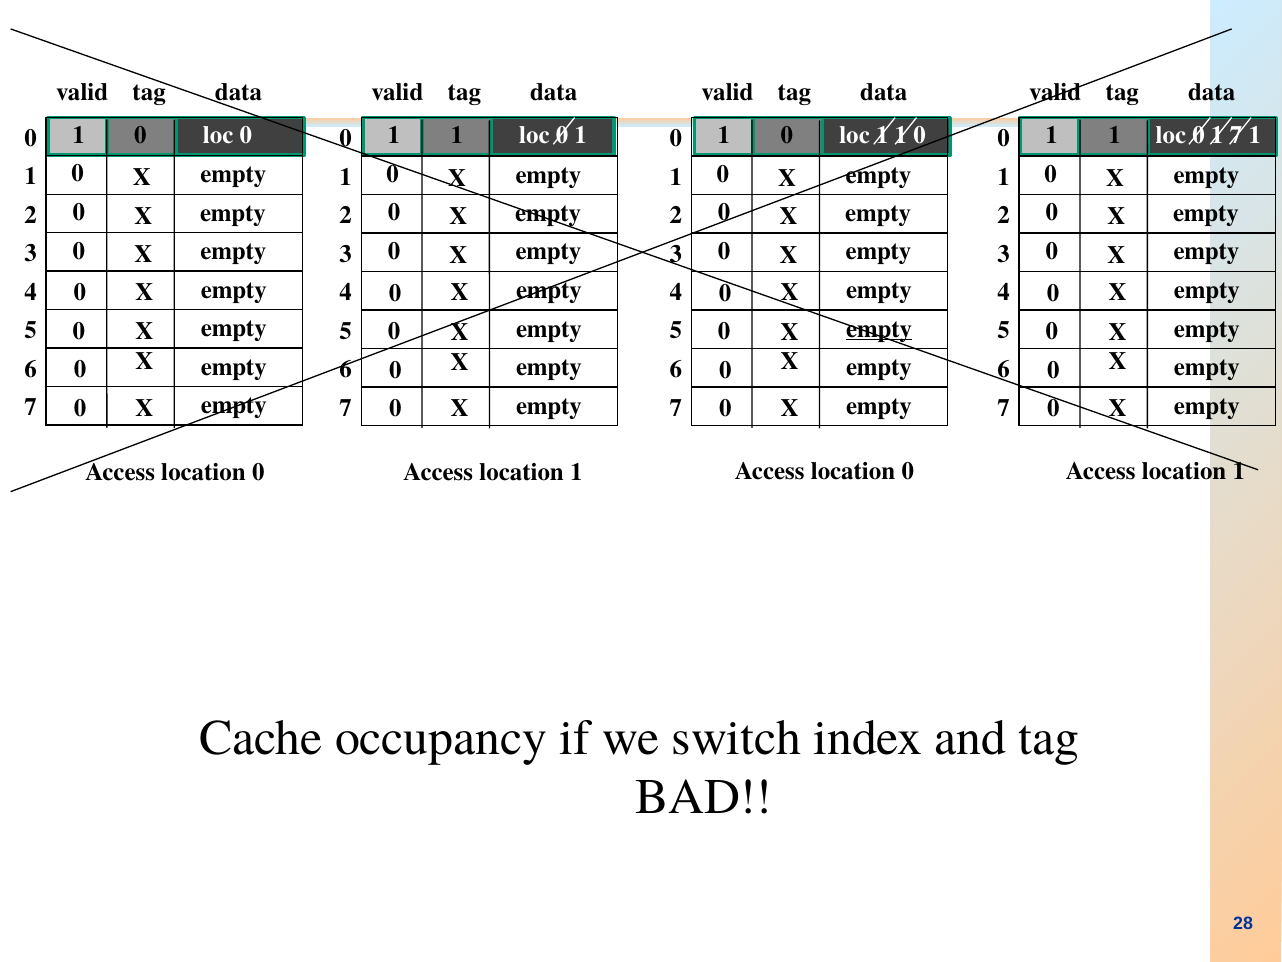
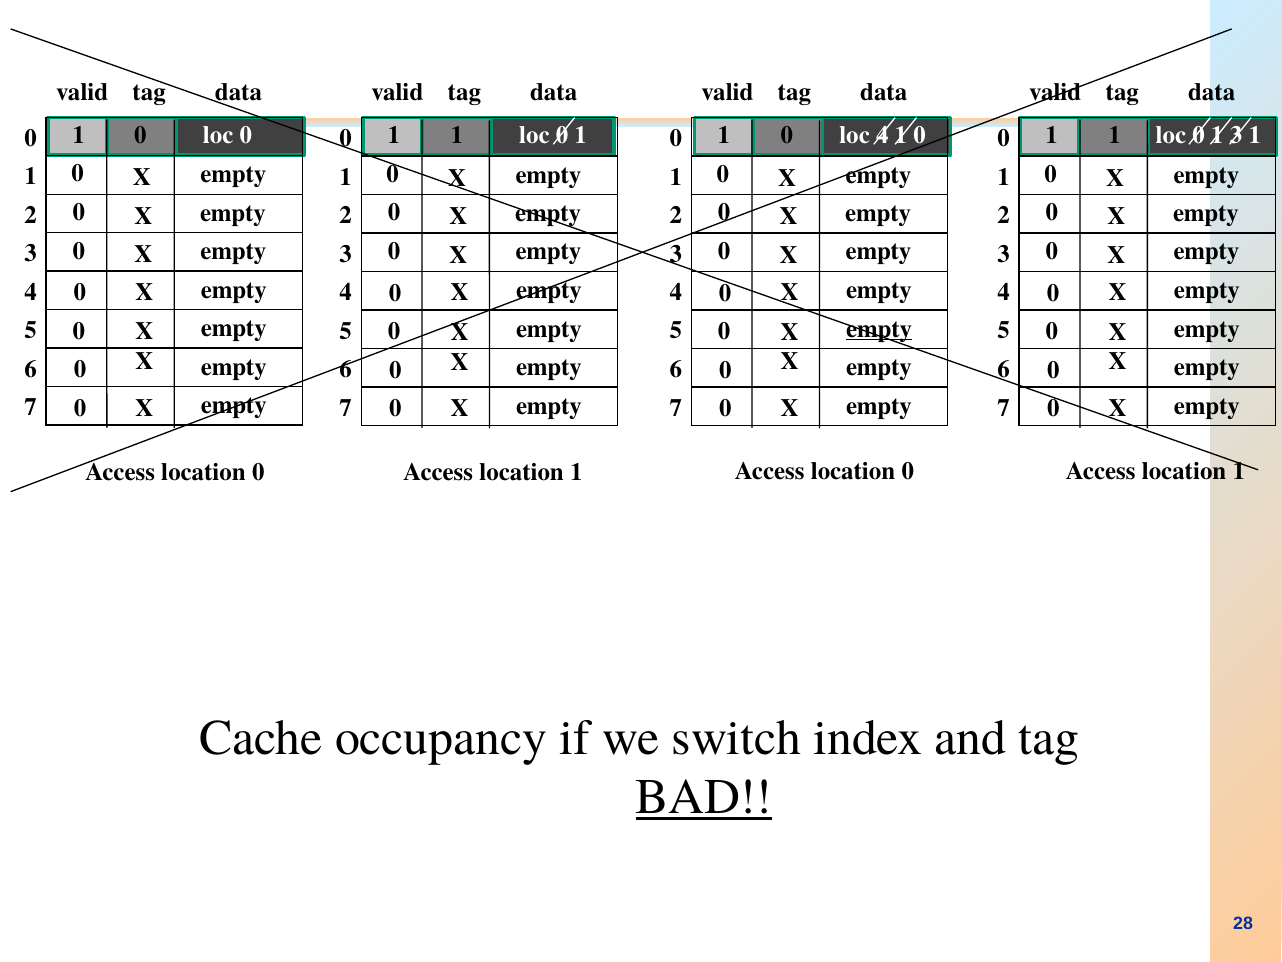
loc 1: 1 -> 4 (882, 136)
1 7: 7 -> 3 (1236, 136)
BAD underline: none -> present (704, 797)
